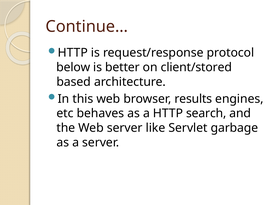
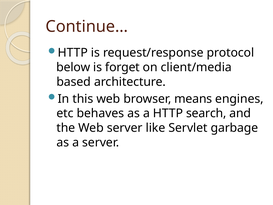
better: better -> forget (122, 67)
client/stored: client/stored -> client/media (196, 67)
results: results -> means (193, 99)
